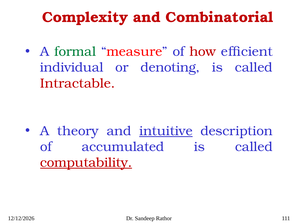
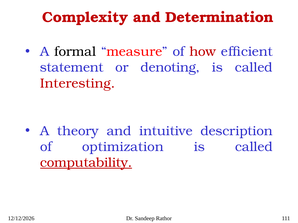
Combinatorial: Combinatorial -> Determination (219, 17)
formal colour: green -> black (75, 52)
individual: individual -> statement (72, 68)
Intractable: Intractable -> Interesting (78, 83)
intuitive underline: present -> none (166, 131)
accumulated: accumulated -> optimization (123, 147)
